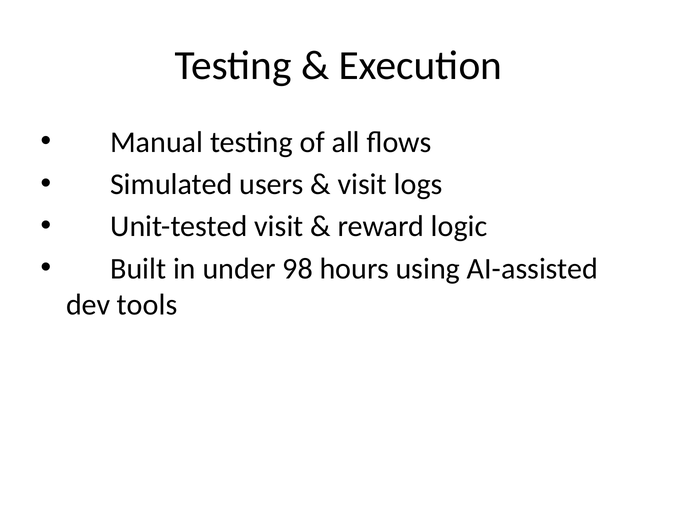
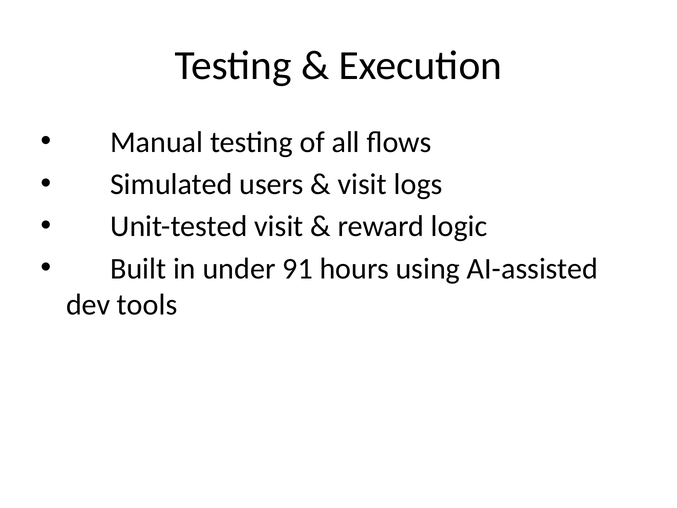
98: 98 -> 91 (297, 268)
